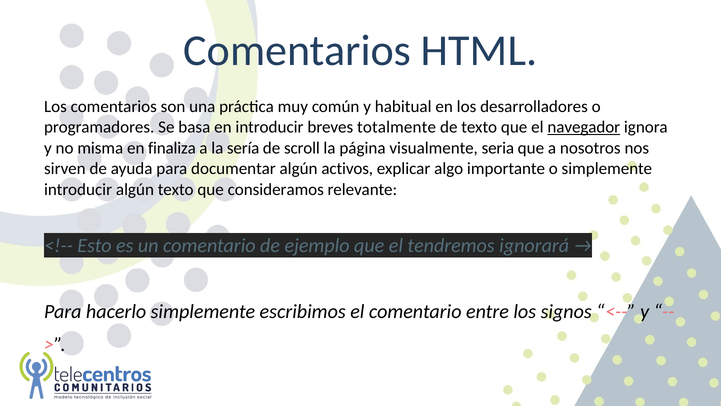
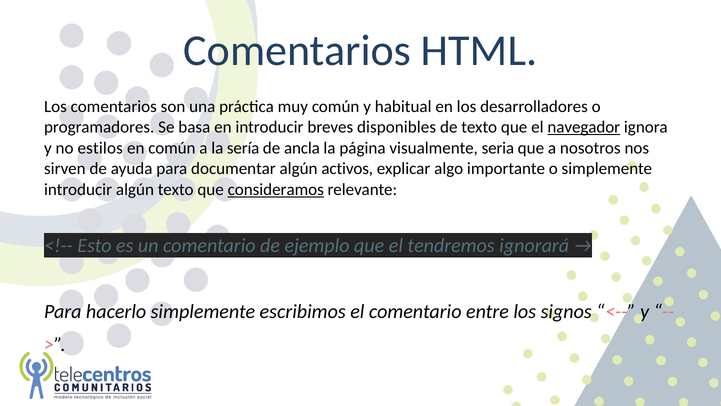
totalmente: totalmente -> disponibles (397, 127)
misma: misma -> estilos (100, 148)
en finaliza: finaliza -> común (172, 148)
scroll: scroll -> ancla (302, 148)
consideramos underline: none -> present (276, 190)
